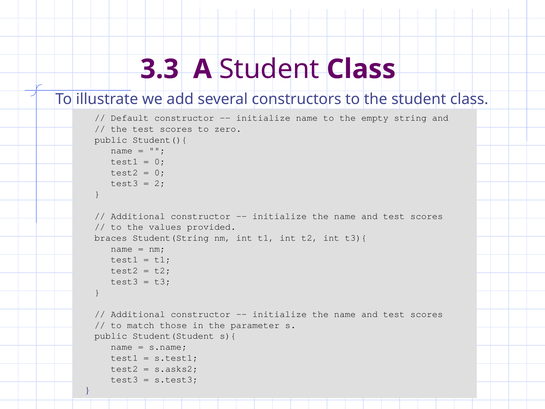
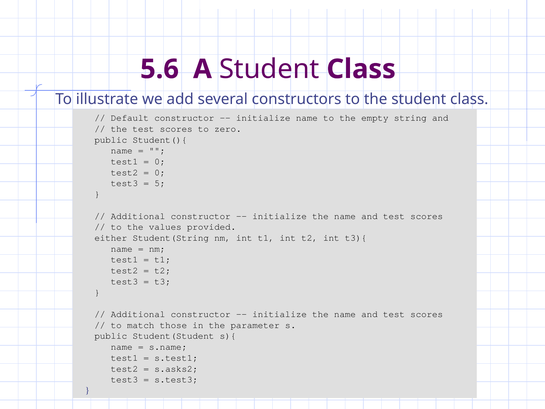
3.3: 3.3 -> 5.6 (160, 69)
2: 2 -> 5 (160, 183)
braces: braces -> either (111, 238)
